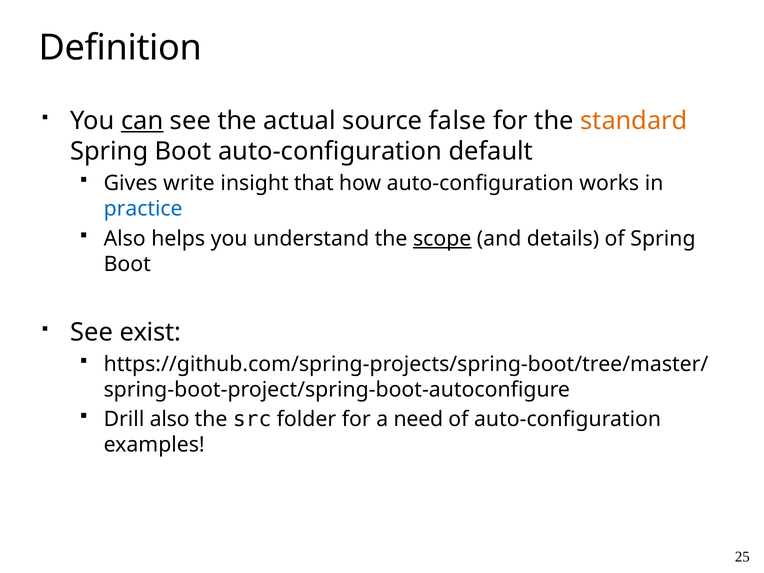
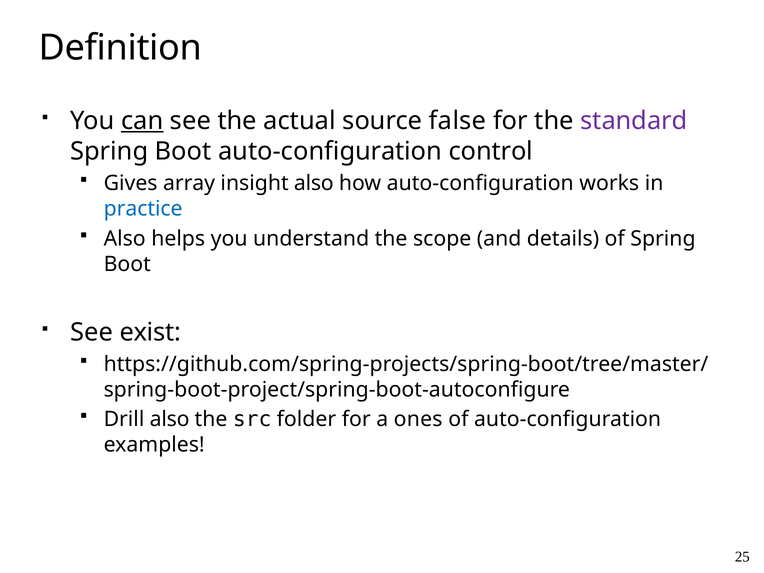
standard colour: orange -> purple (634, 121)
default: default -> control (491, 151)
write: write -> array (189, 183)
insight that: that -> also (314, 183)
scope underline: present -> none (442, 239)
need: need -> ones (418, 419)
